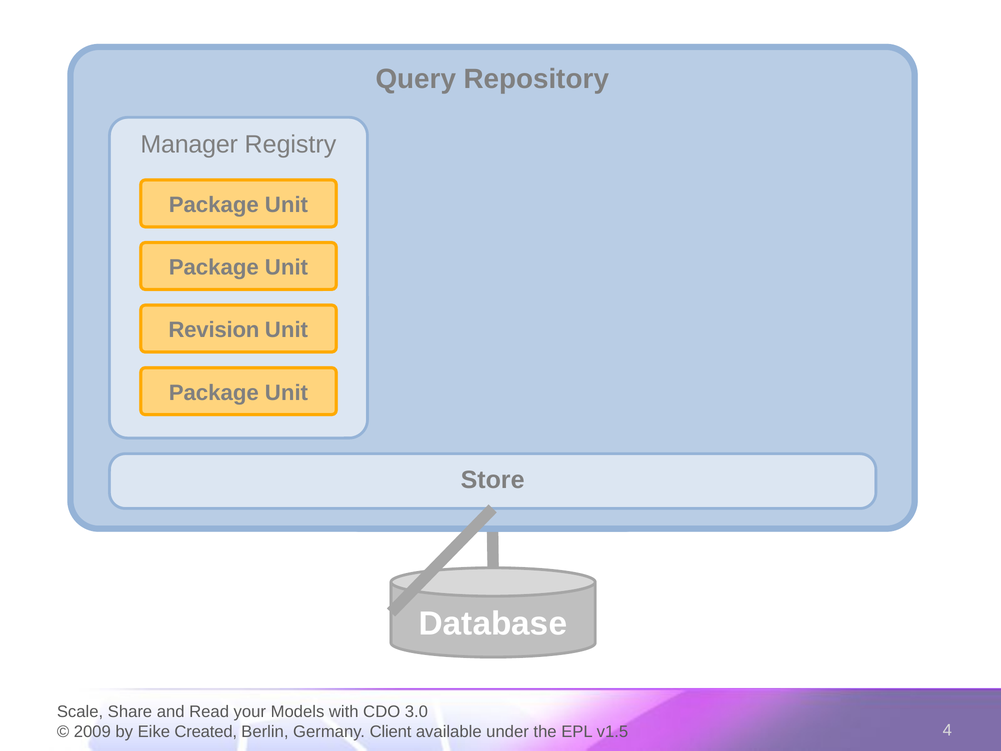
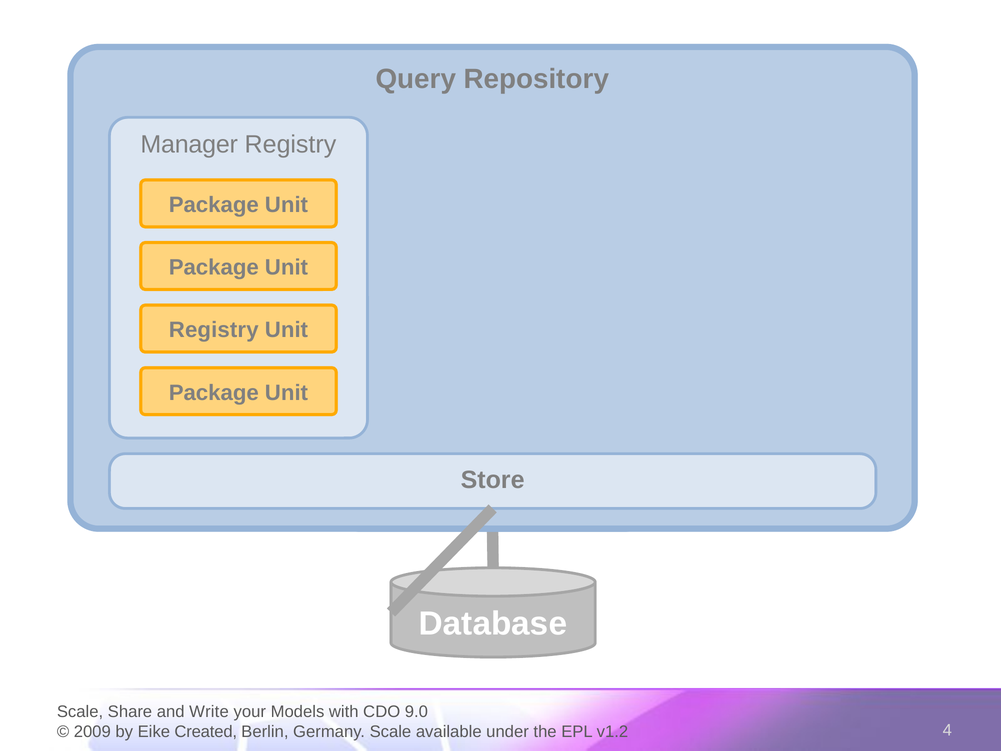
Revision: Revision -> Registry (214, 330)
Read: Read -> Write (209, 711)
3.0: 3.0 -> 9.0 (416, 711)
Germany Client: Client -> Scale (390, 731)
v1.5: v1.5 -> v1.2 (612, 731)
